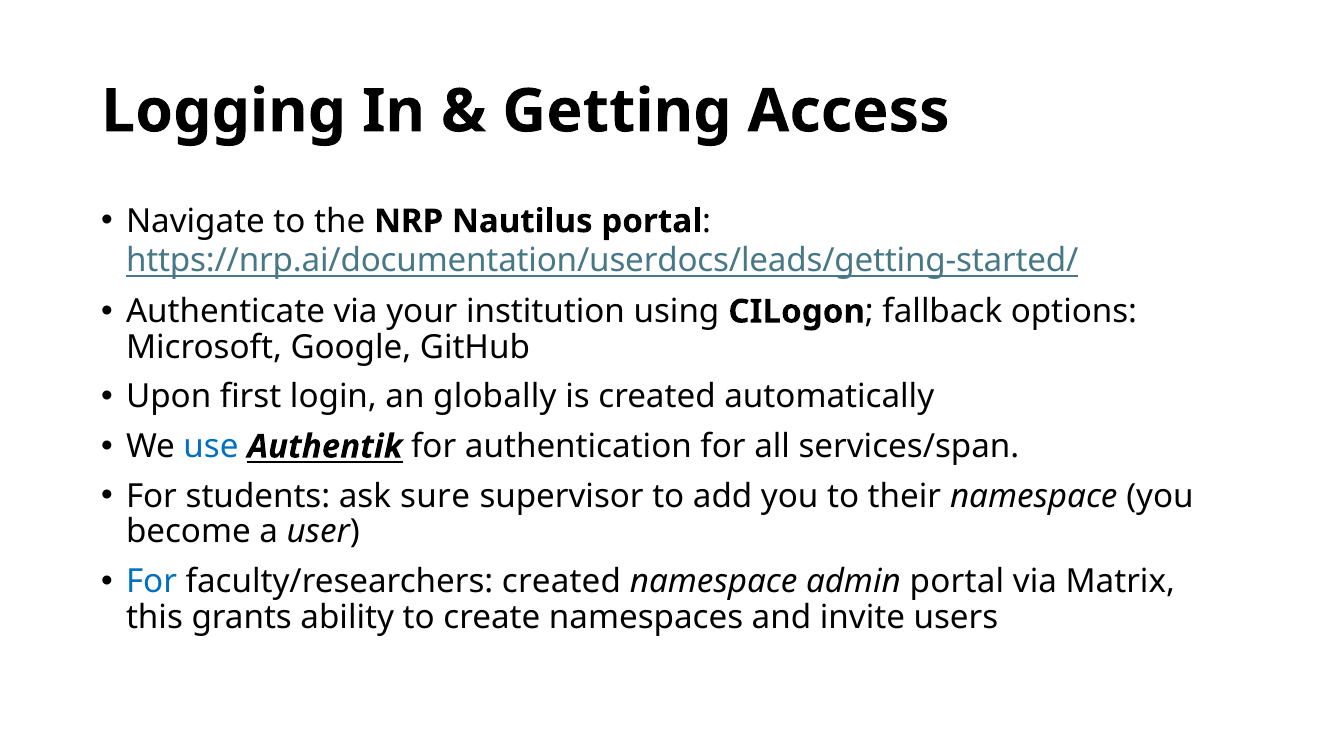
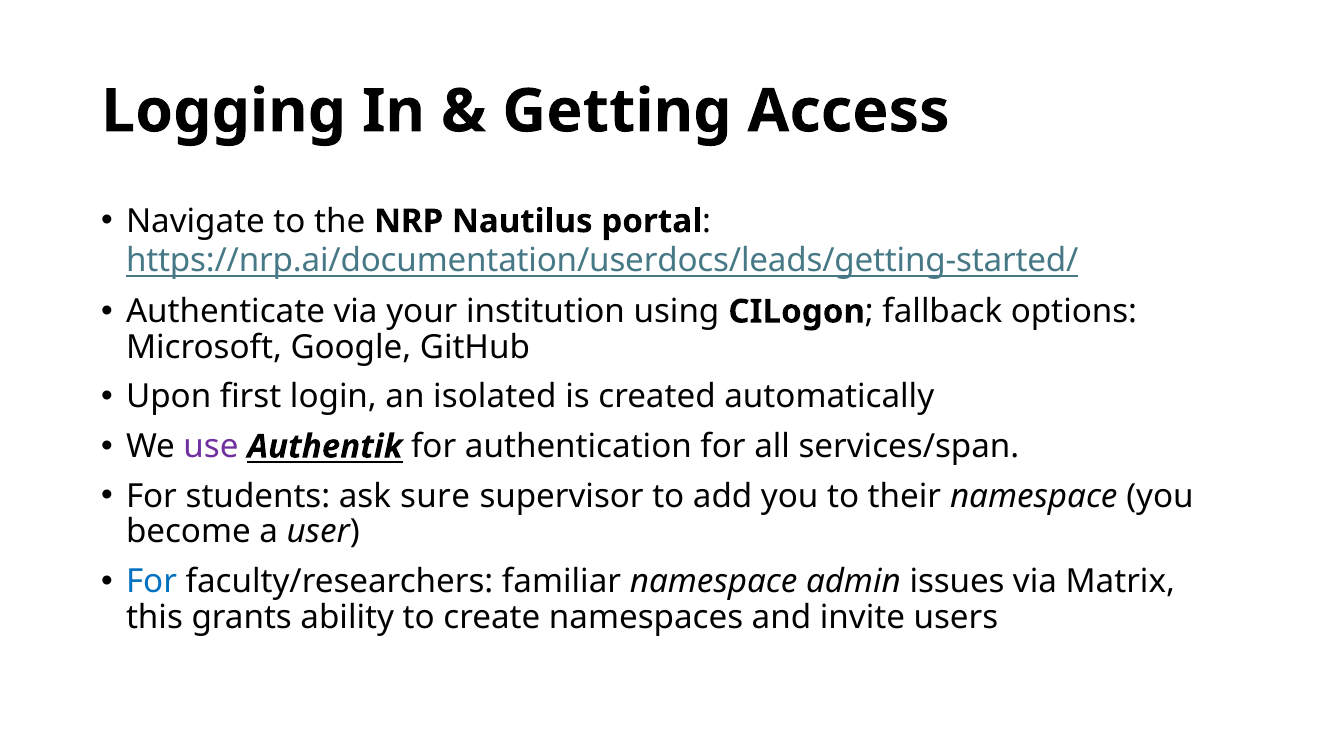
globally: globally -> isolated (495, 397)
use colour: blue -> purple (211, 447)
faculty/researchers created: created -> familiar (562, 582)
admin portal: portal -> issues (957, 582)
